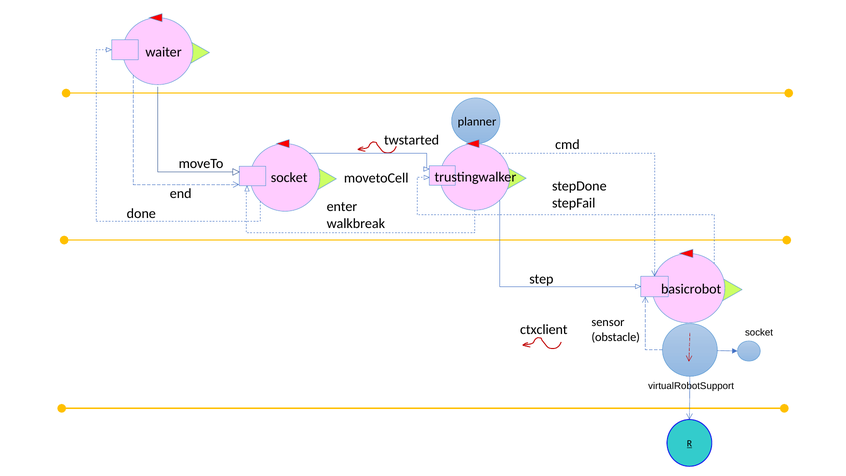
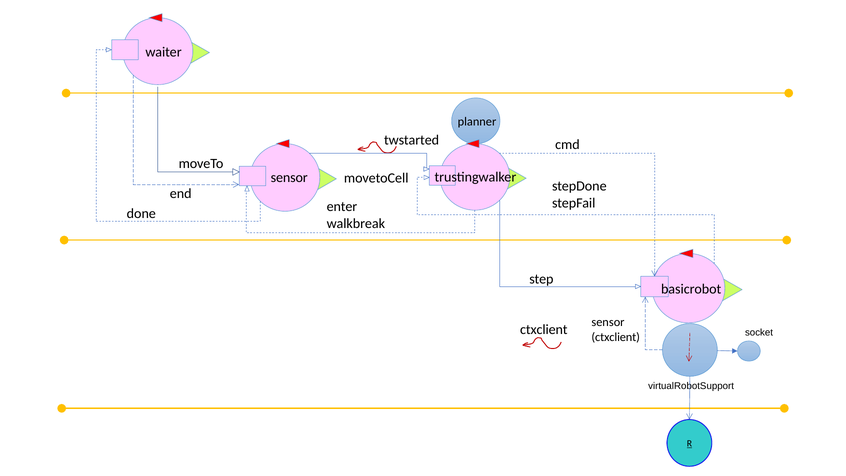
socket: socket -> sensor (289, 177)
obstacle: obstacle -> ctxclient (616, 337)
